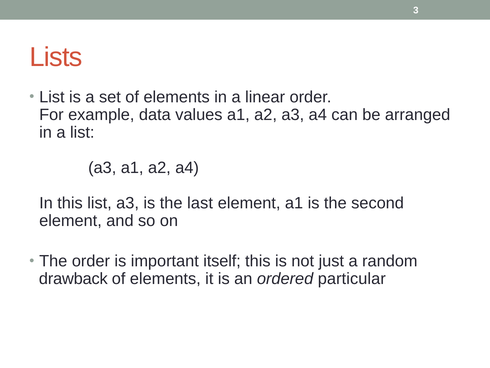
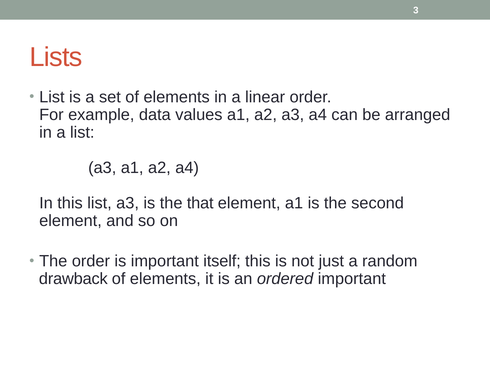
last: last -> that (200, 203)
ordered particular: particular -> important (352, 278)
